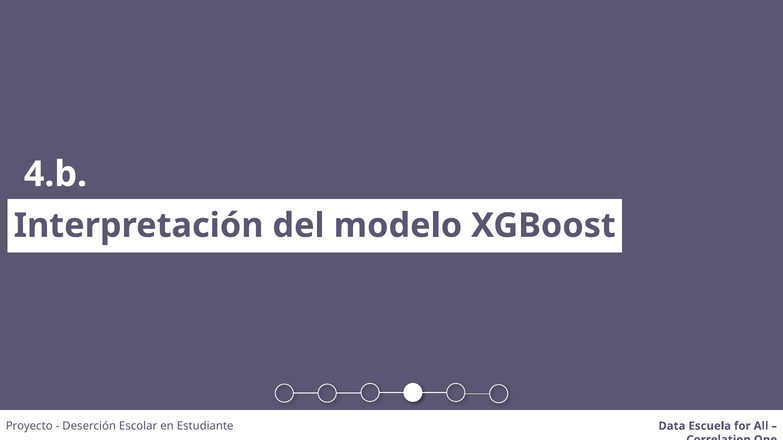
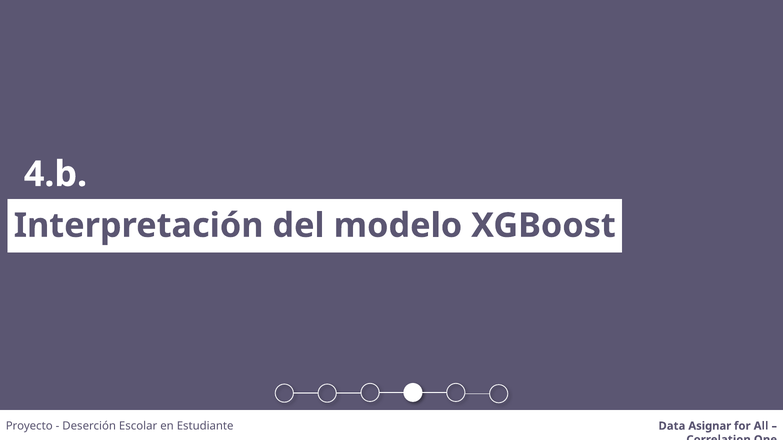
Escuela: Escuela -> Asignar (710, 426)
